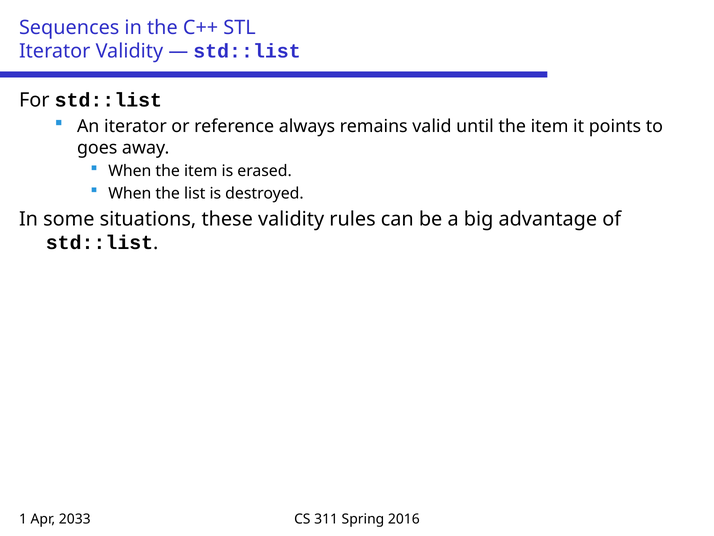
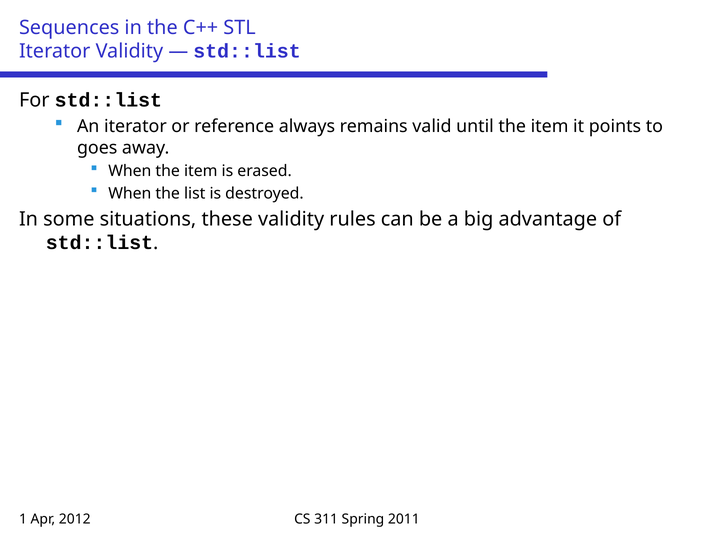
2033: 2033 -> 2012 (75, 519)
2016: 2016 -> 2011 (404, 519)
